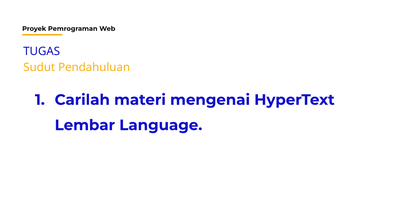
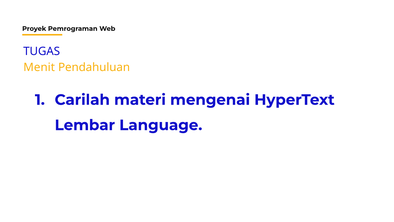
Sudut: Sudut -> Menit (39, 67)
